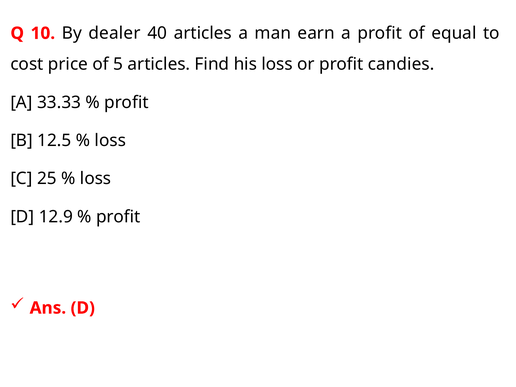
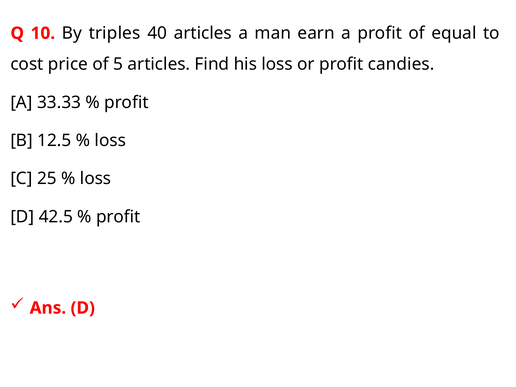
dealer: dealer -> triples (115, 33)
12.9: 12.9 -> 42.5 (56, 217)
